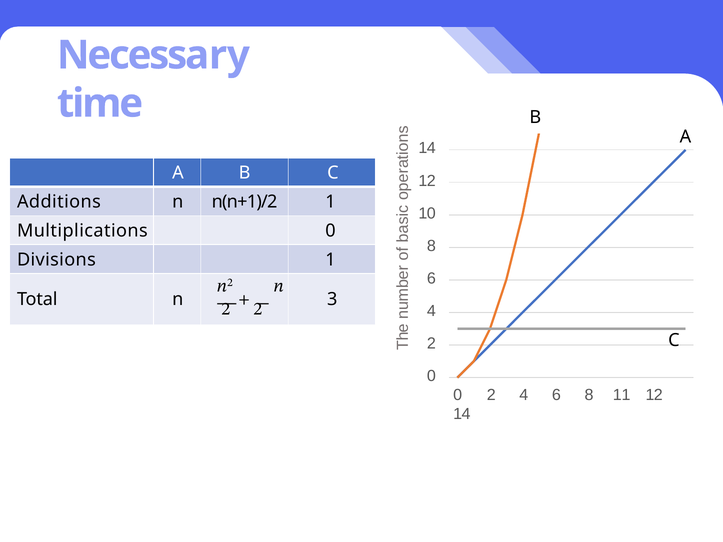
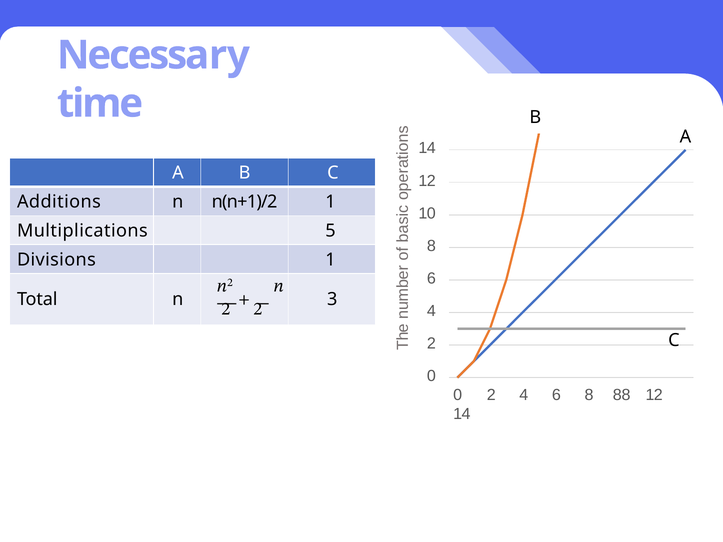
Multiplications 0: 0 -> 5 (330, 231)
11: 11 -> 88 (622, 395)
